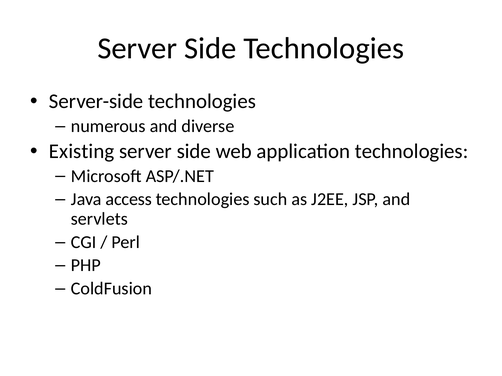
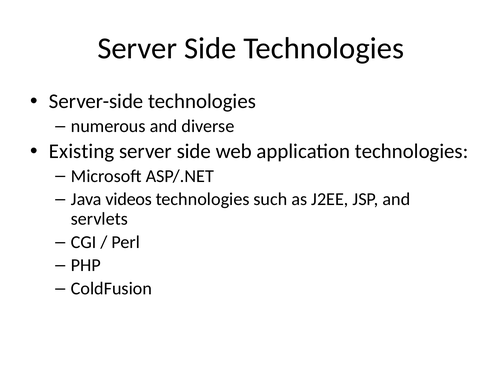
access: access -> videos (129, 200)
